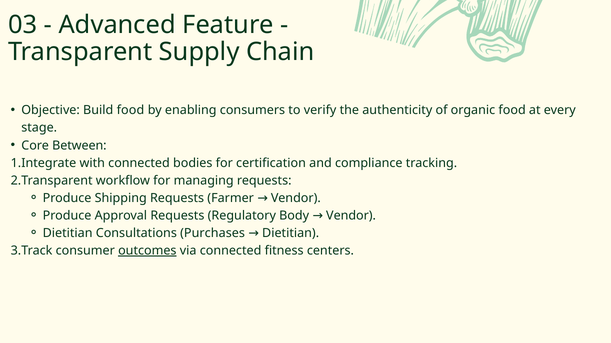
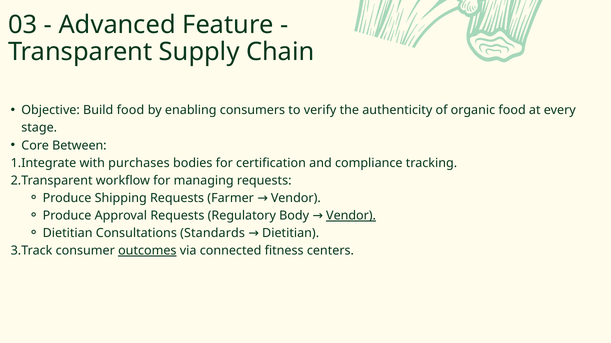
with connected: connected -> purchases (139, 163)
Vendor underline: none -> present (351, 216)
Purchases: Purchases -> Standards (213, 234)
